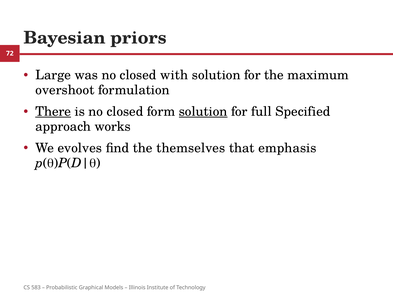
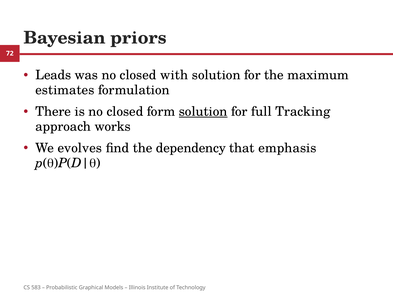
Large: Large -> Leads (53, 75)
overshoot: overshoot -> estimates (65, 90)
There underline: present -> none (53, 111)
Specified: Specified -> Tracking (303, 111)
themselves: themselves -> dependency (191, 148)
